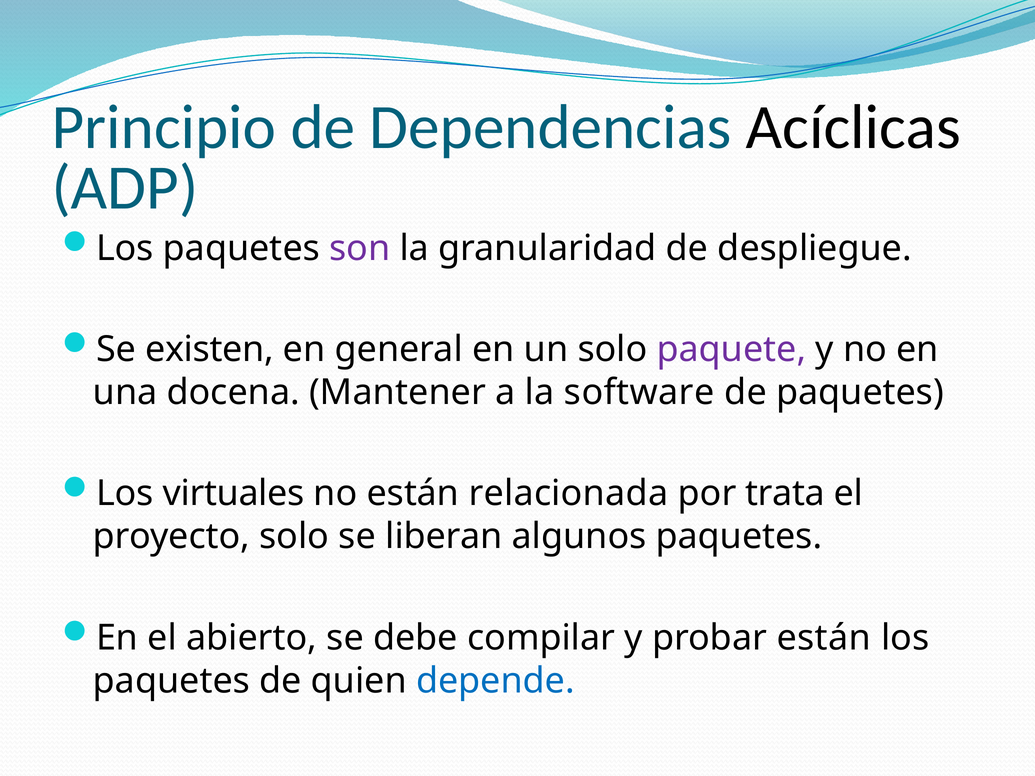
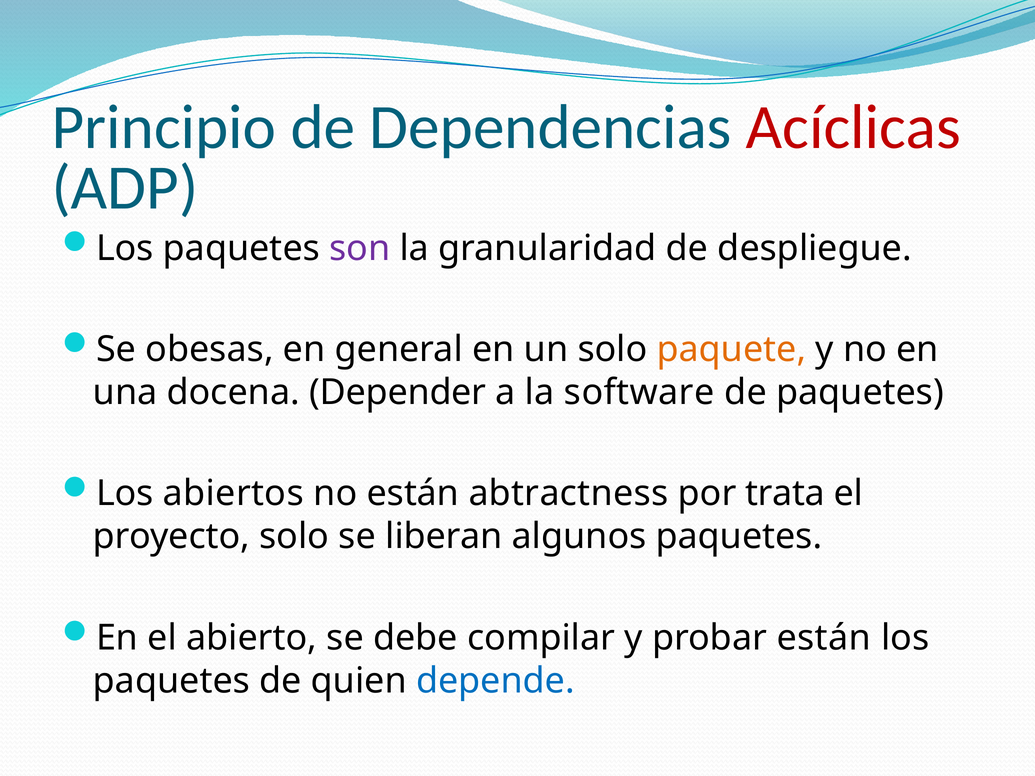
Acíclicas colour: black -> red (853, 127)
existen: existen -> obesas (209, 349)
paquete colour: purple -> orange (731, 349)
Mantener: Mantener -> Depender (398, 392)
virtuales: virtuales -> abiertos (233, 494)
relacionada: relacionada -> abtractness (568, 494)
